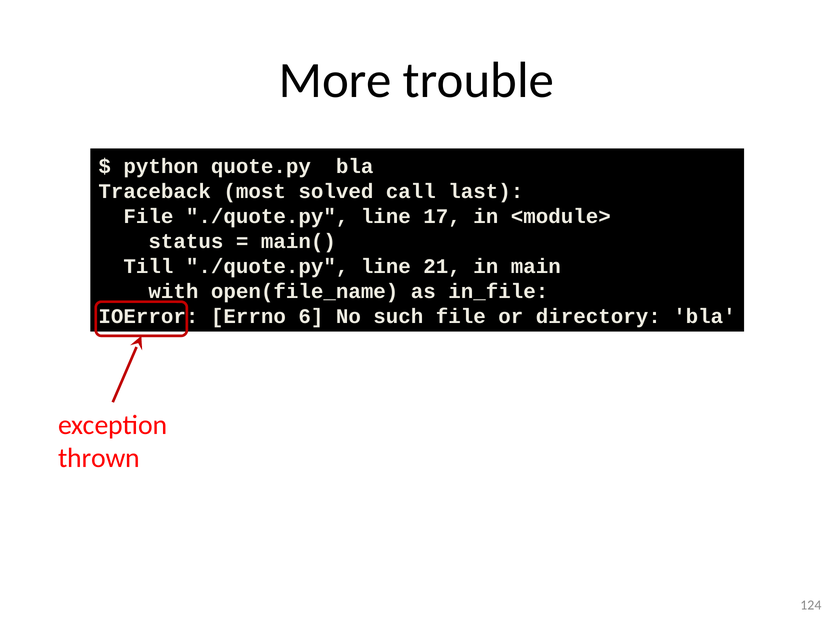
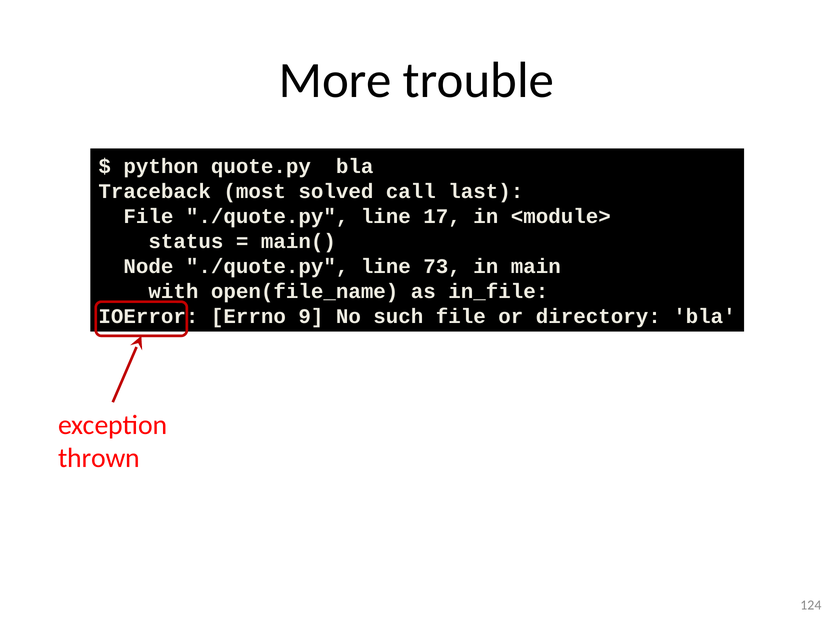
Till: Till -> Node (148, 266)
21: 21 -> 73 (442, 266)
6: 6 -> 9 (311, 316)
